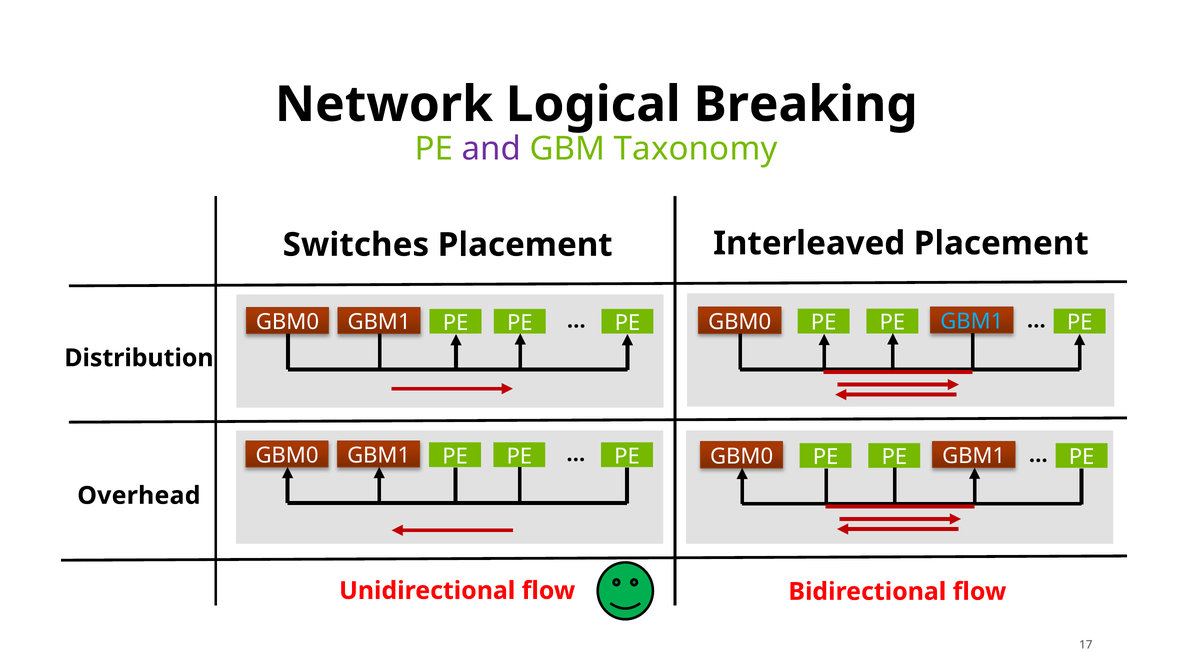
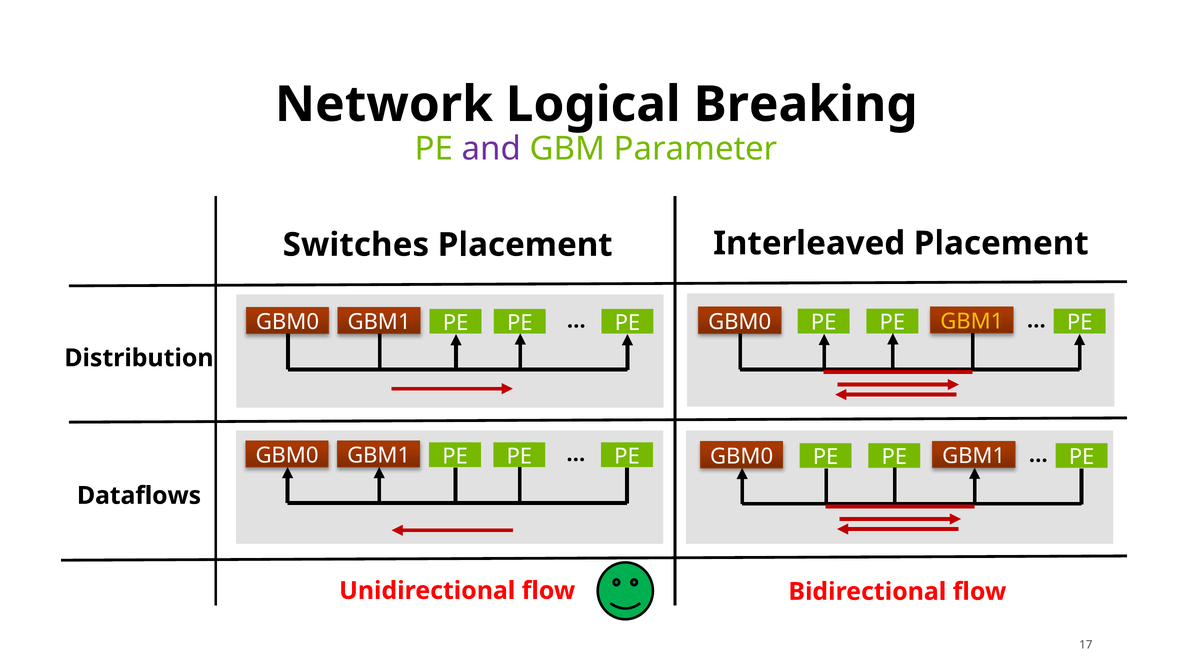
Taxonomy: Taxonomy -> Parameter (696, 149)
GBM1 colour: light blue -> yellow (972, 322)
Overhead: Overhead -> Dataflows (139, 496)
